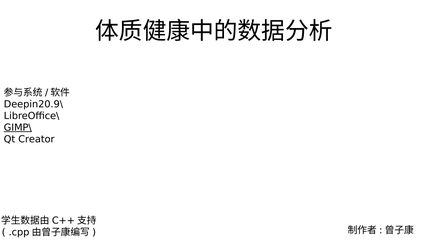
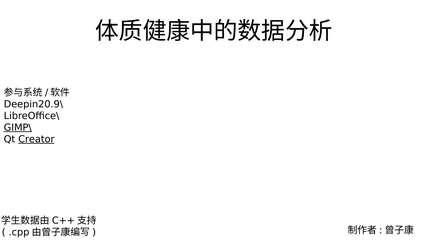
Creator underline: none -> present (36, 139)
